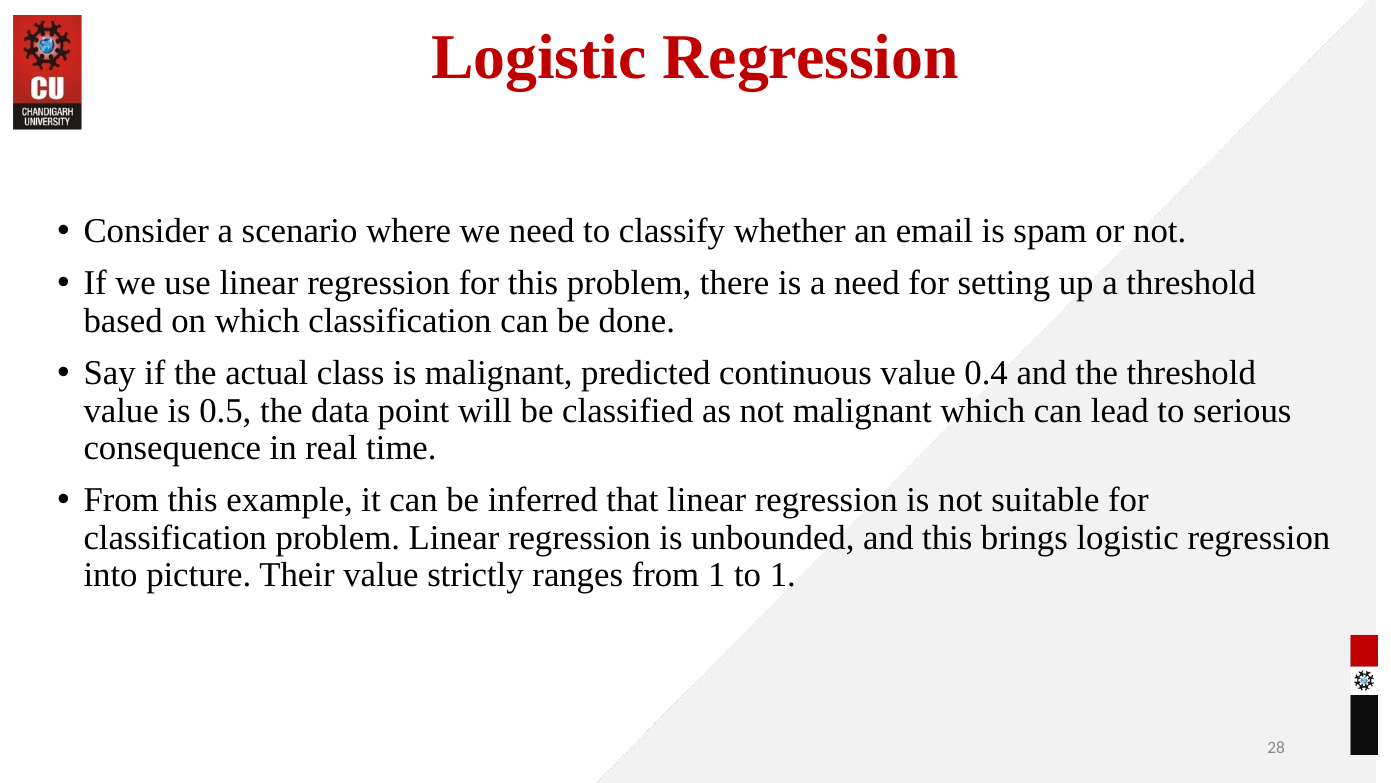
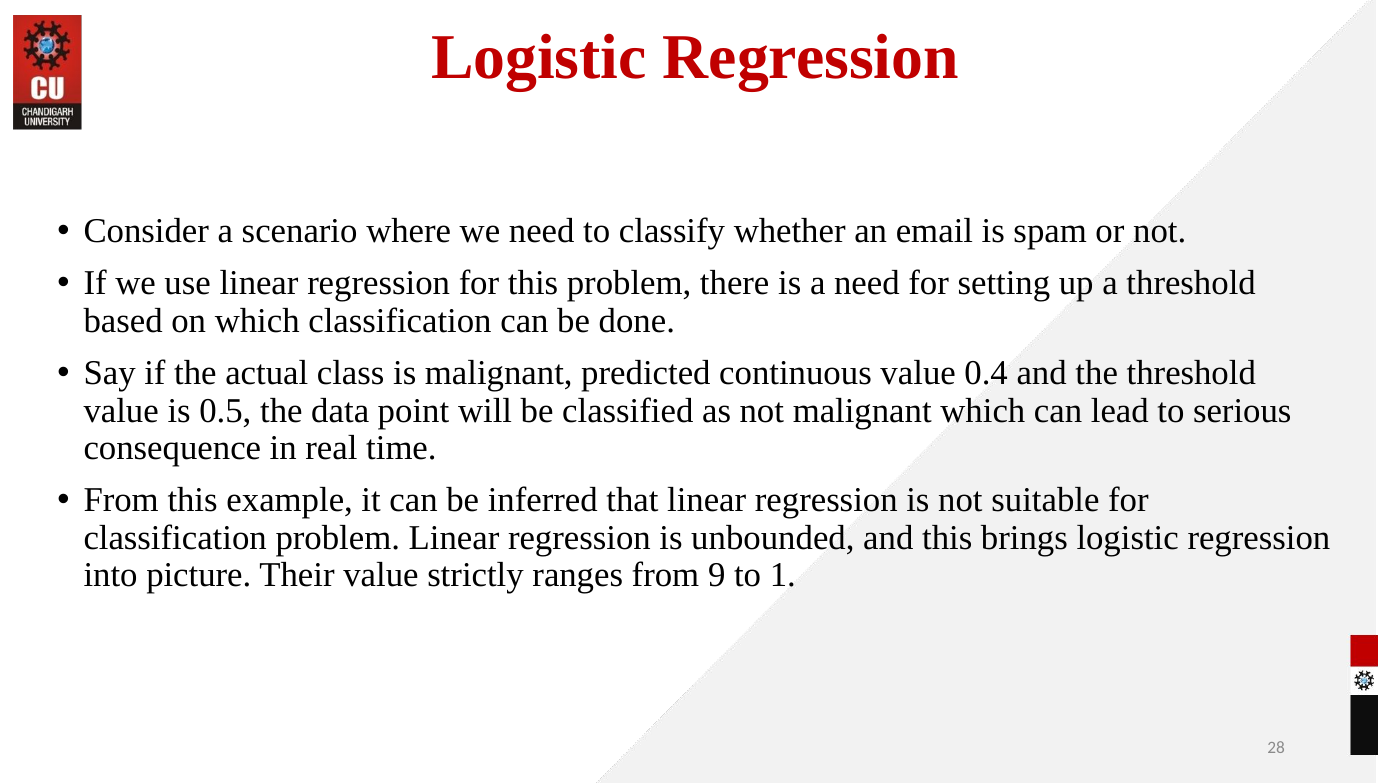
from 1: 1 -> 9 (717, 575)
